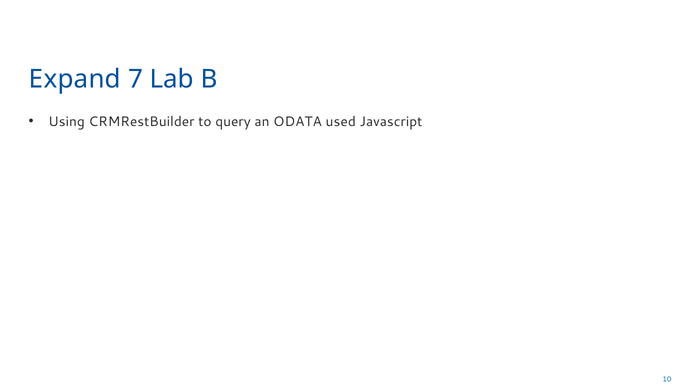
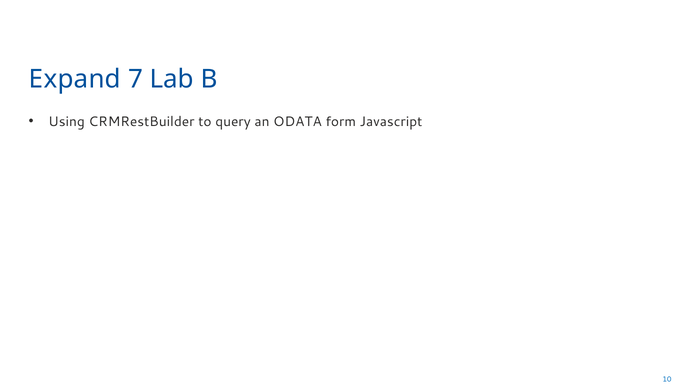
used: used -> form (341, 121)
